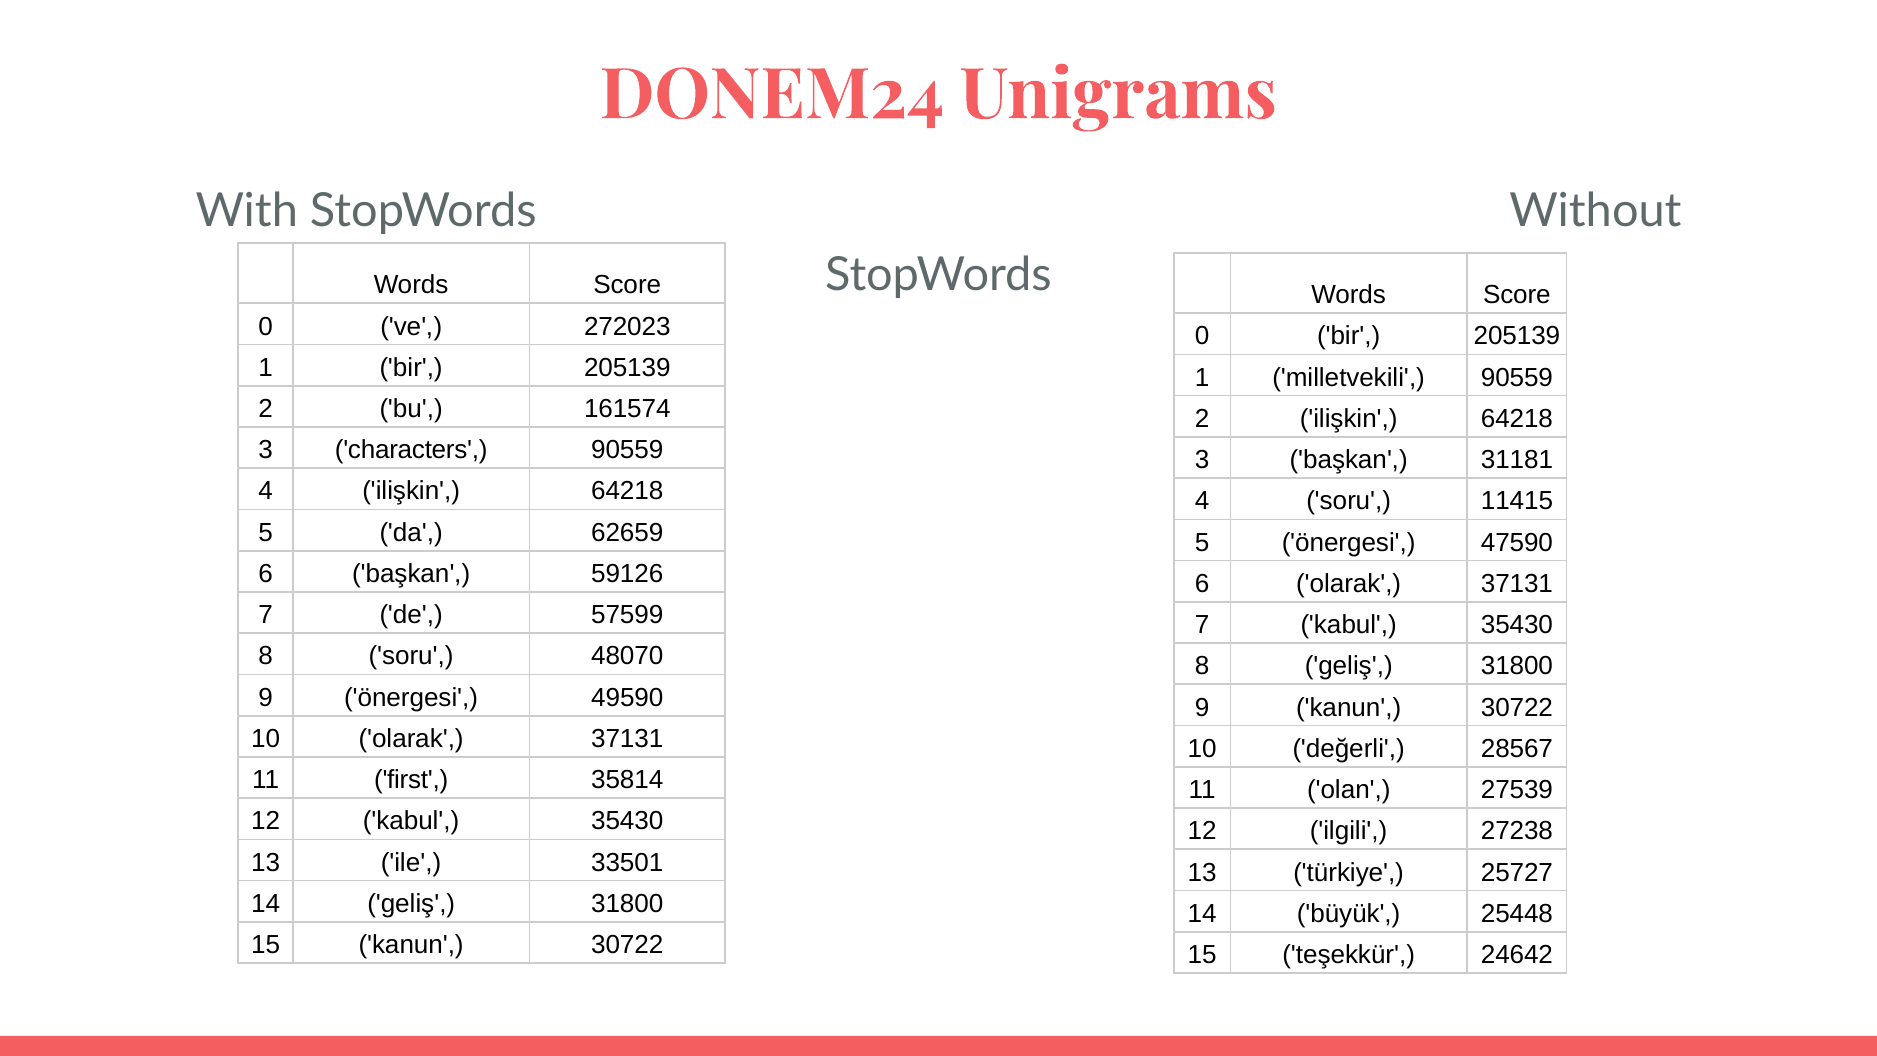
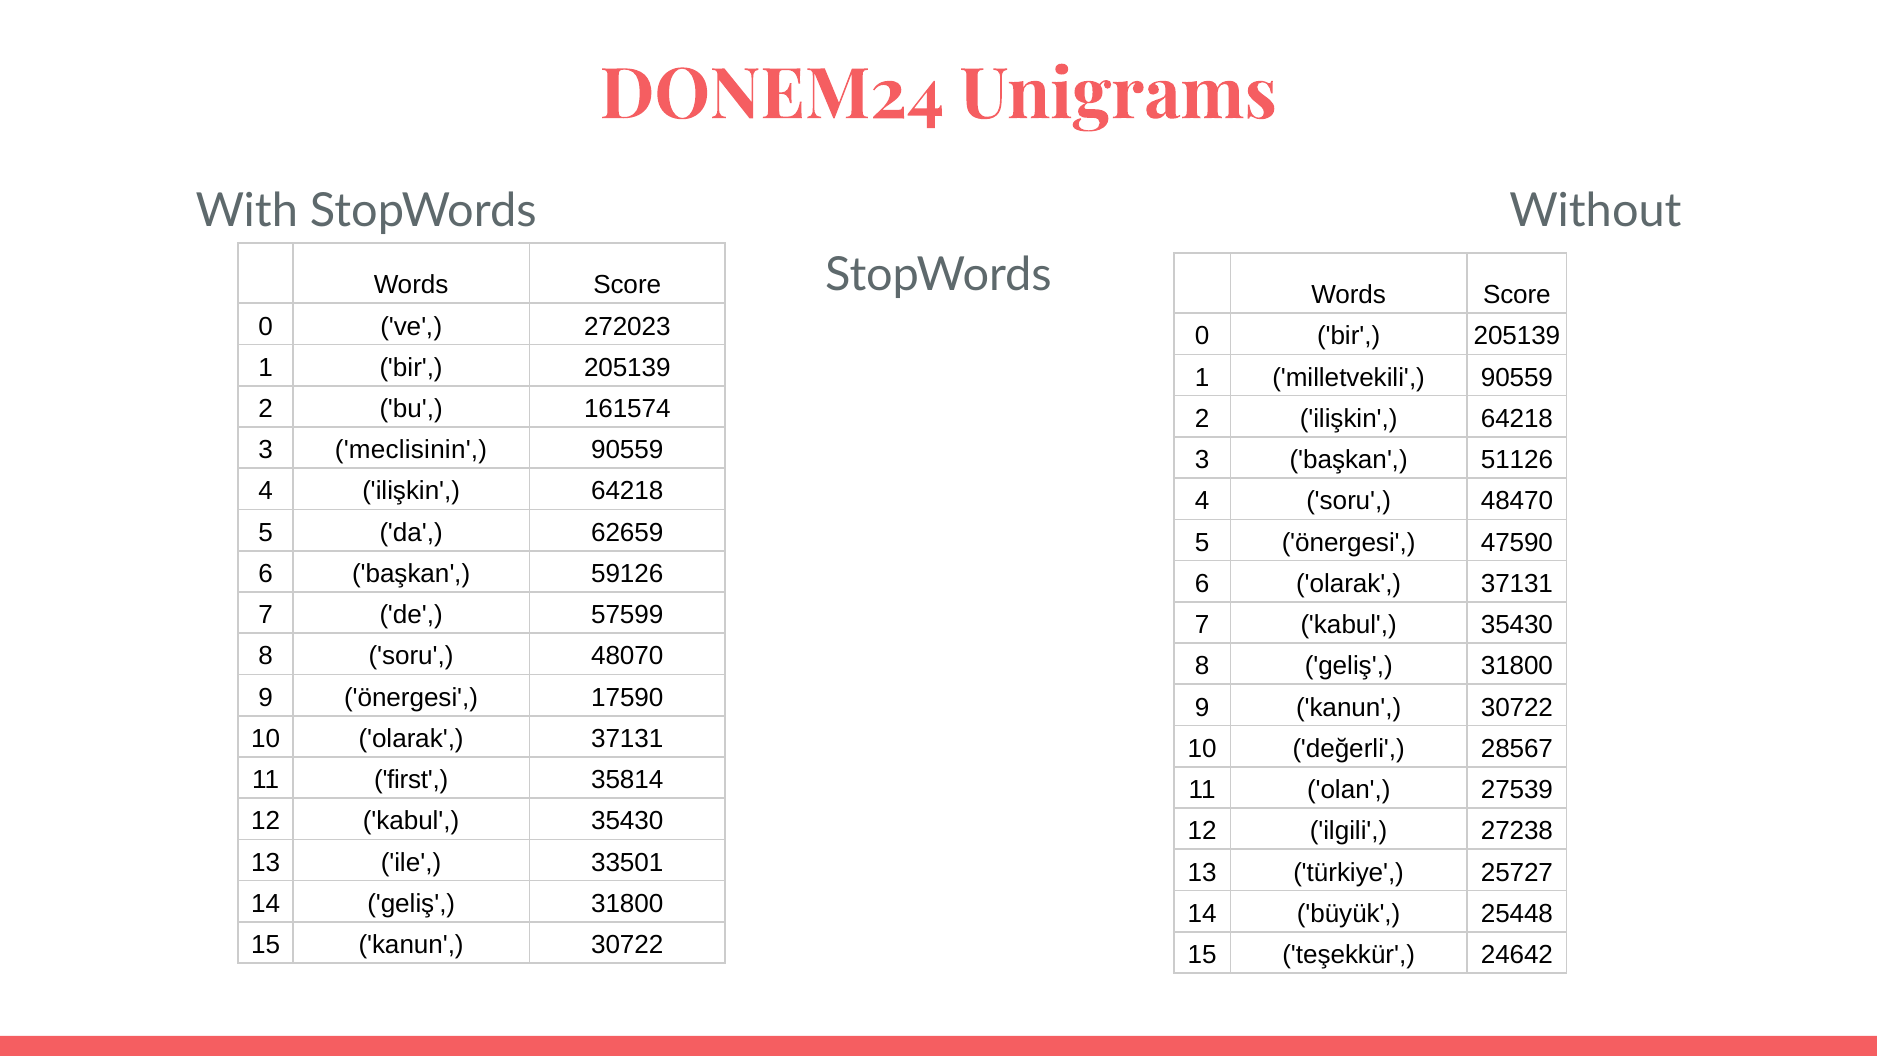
characters: characters -> meclisinin (411, 450)
31181: 31181 -> 51126 (1517, 460)
11415: 11415 -> 48470 (1517, 501)
49590: 49590 -> 17590 (627, 697)
